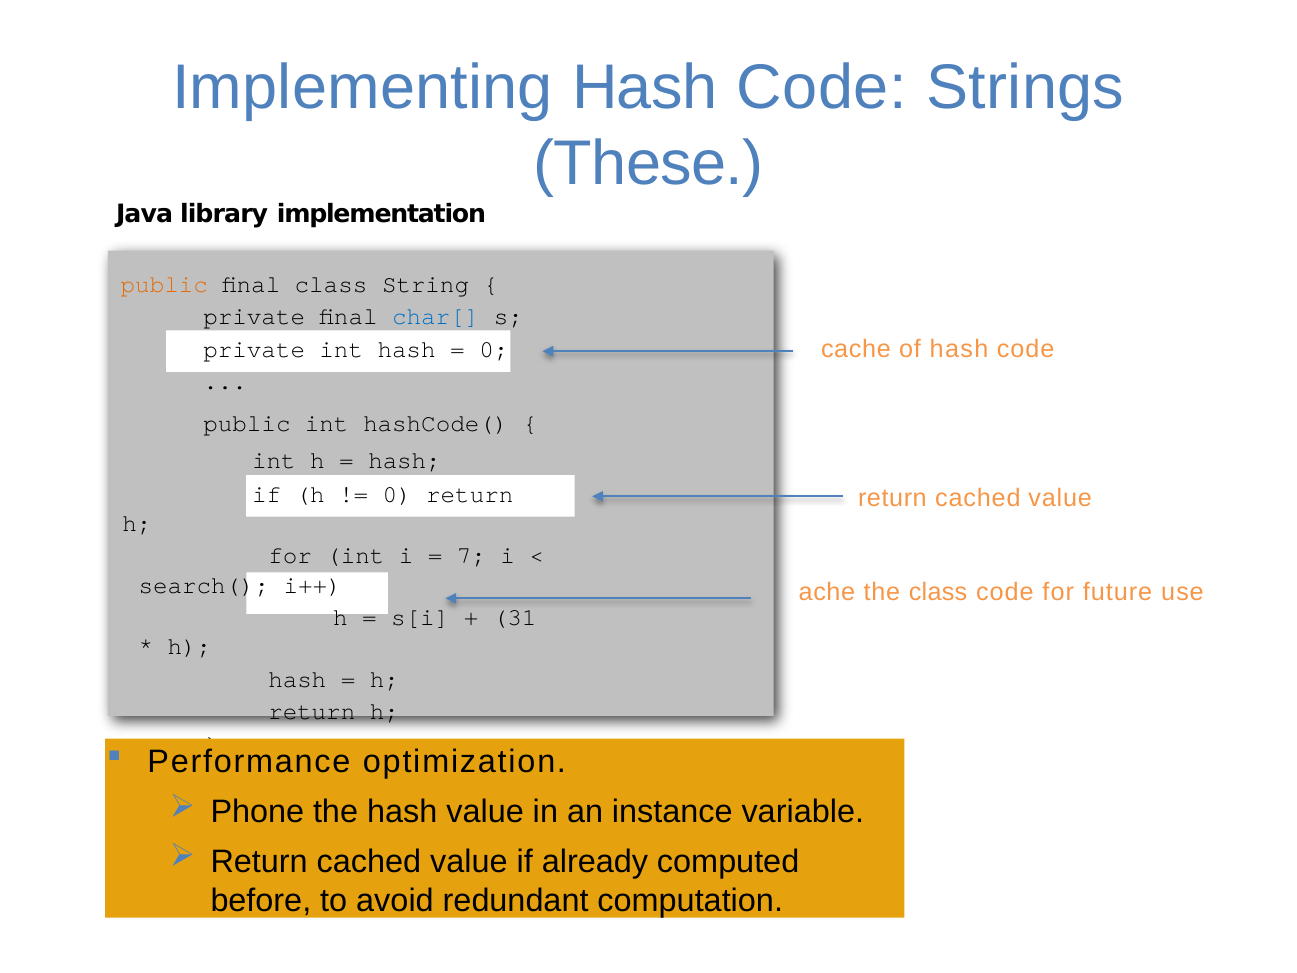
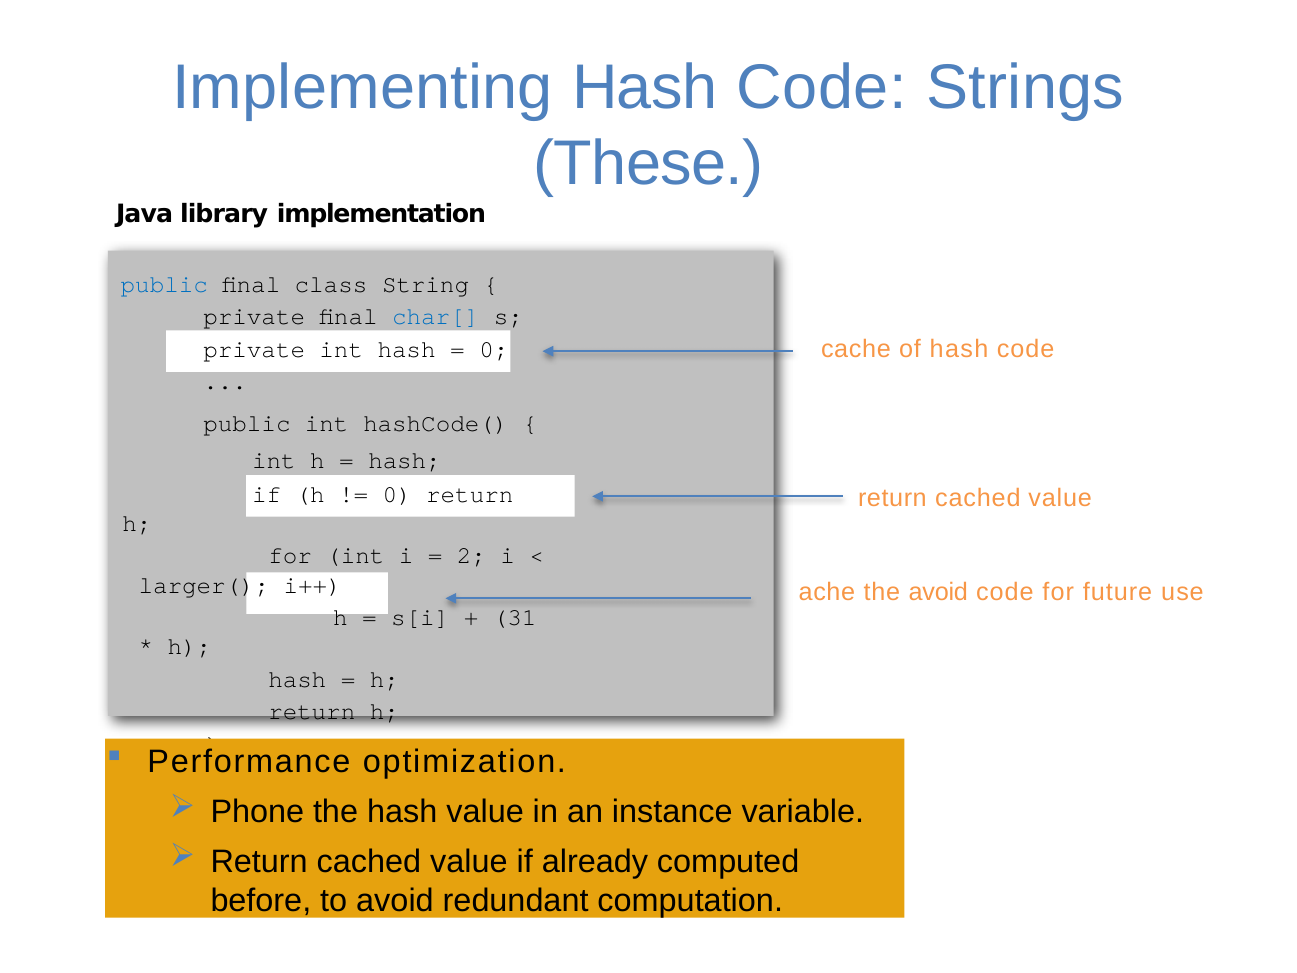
public colour: orange -> blue (164, 284)
7: 7 -> 2 (471, 556)
search(: search( -> larger( (204, 585)
the class: class -> avoid (938, 592)
